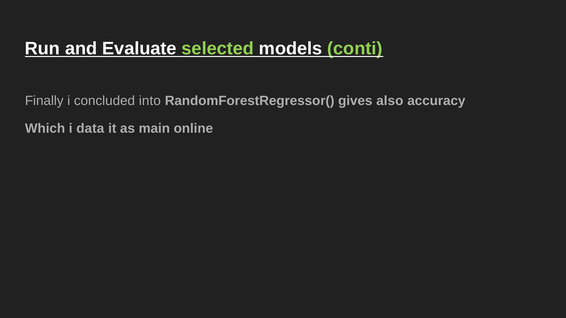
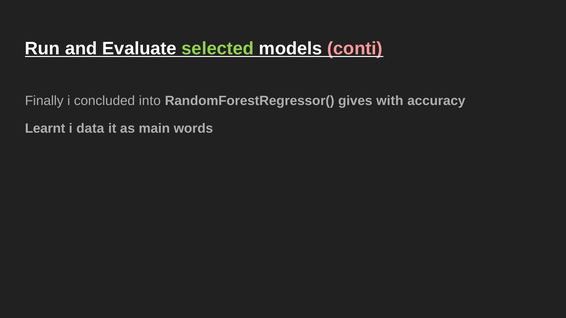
conti colour: light green -> pink (355, 49)
also: also -> with (390, 101)
Which: Which -> Learnt (45, 129)
online: online -> words (193, 129)
